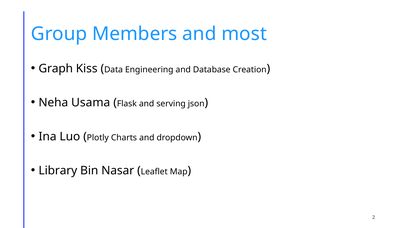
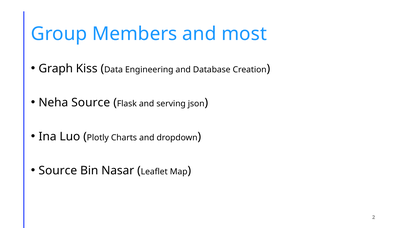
Neha Usama: Usama -> Source (91, 103)
Library: Library -> Source (58, 171)
